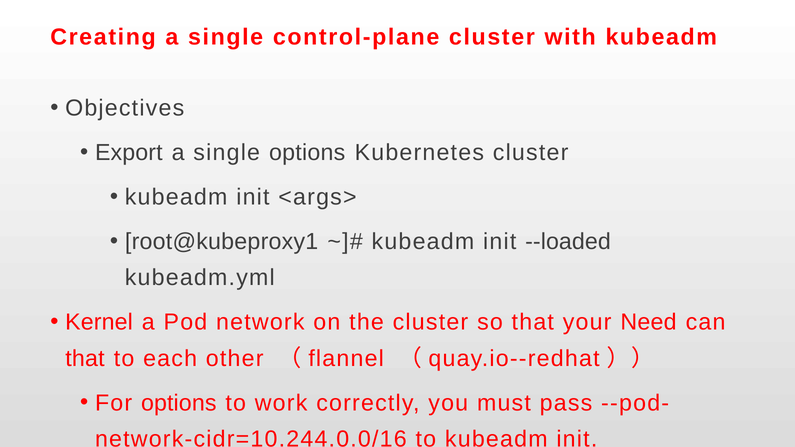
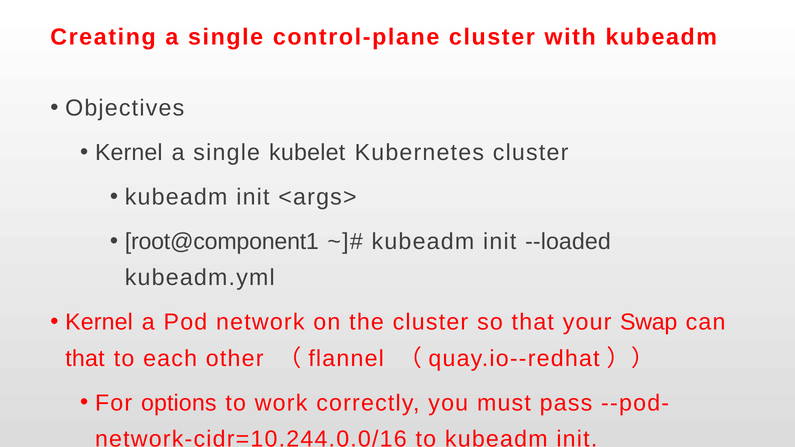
Export: Export -> Kernel (129, 153)
single options: options -> kubelet (307, 153)
root@kubeproxy1: root@kubeproxy1 -> root@component1 (222, 242)
Need: Need -> Swap (649, 322)
